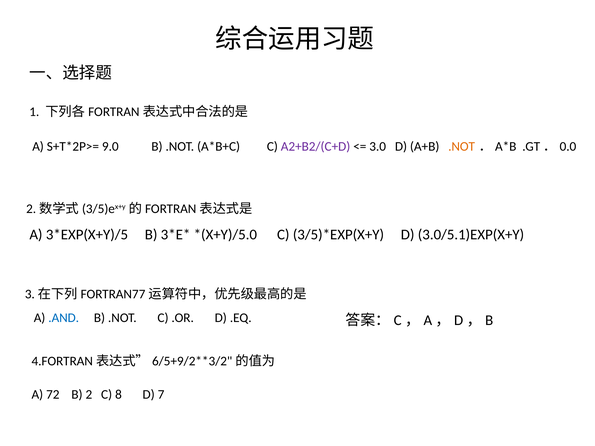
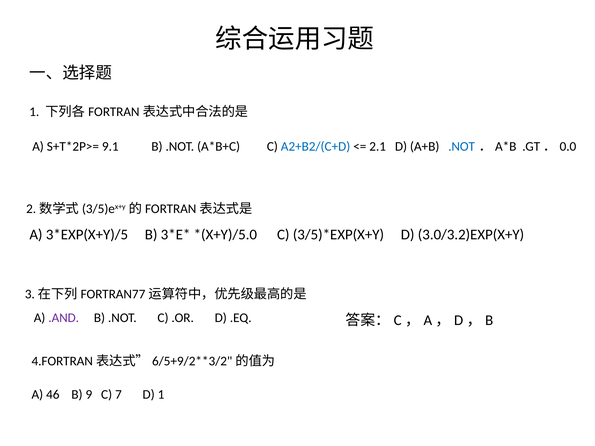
9.0: 9.0 -> 9.1 (110, 147)
A2+B2/(C+D colour: purple -> blue (316, 147)
3.0: 3.0 -> 2.1 (378, 147)
.NOT colour: orange -> blue (462, 147)
3.0/5.1)EXP(X+Y: 3.0/5.1)EXP(X+Y -> 3.0/3.2)EXP(X+Y (471, 235)
.AND colour: blue -> purple (64, 318)
72: 72 -> 46 (53, 395)
2: 2 -> 9 (89, 395)
8: 8 -> 7 (118, 395)
D 7: 7 -> 1 (161, 395)
